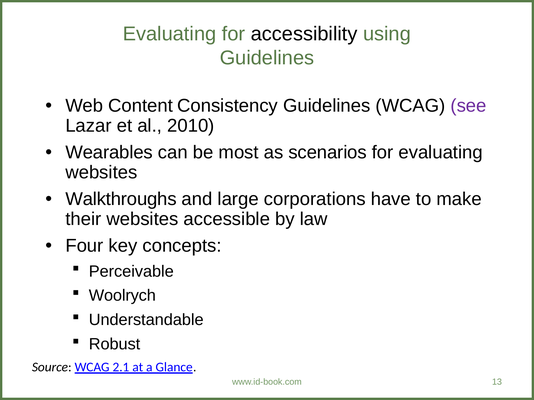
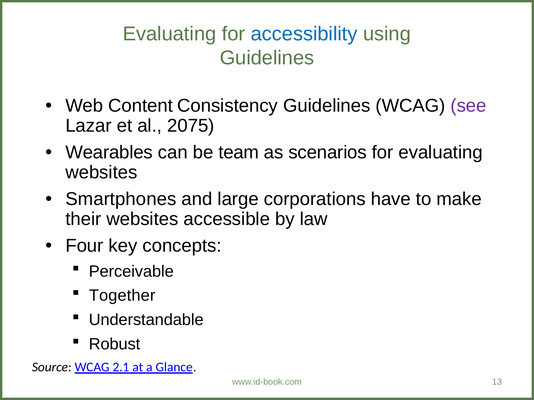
accessibility colour: black -> blue (304, 34)
2010: 2010 -> 2075 (191, 126)
most: most -> team (239, 153)
Walkthroughs: Walkthroughs -> Smartphones (121, 199)
Woolrych: Woolrych -> Together (122, 296)
